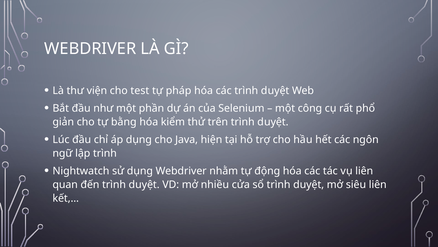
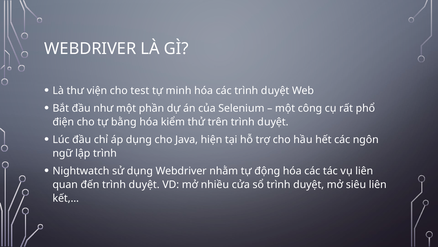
pháp: pháp -> minh (179, 90)
giản: giản -> điện (63, 122)
